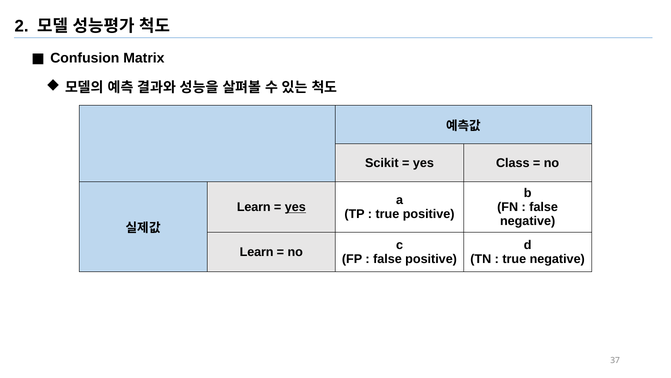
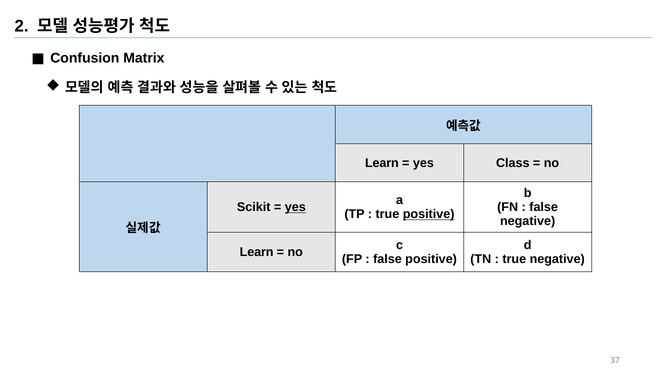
Scikit: Scikit -> Learn (382, 163)
Learn: Learn -> Scikit (254, 207)
positive underline: none -> present (429, 214)
